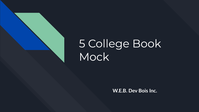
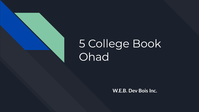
Mock: Mock -> Ohad (94, 57)
